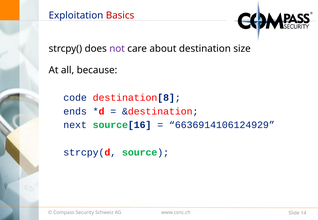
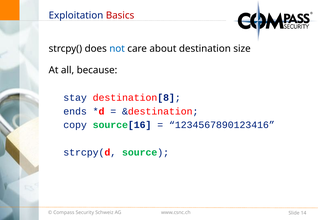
not colour: purple -> blue (117, 49)
code: code -> stay (75, 98)
next: next -> copy (75, 125)
6636914106124929: 6636914106124929 -> 1234567890123416 (222, 125)
